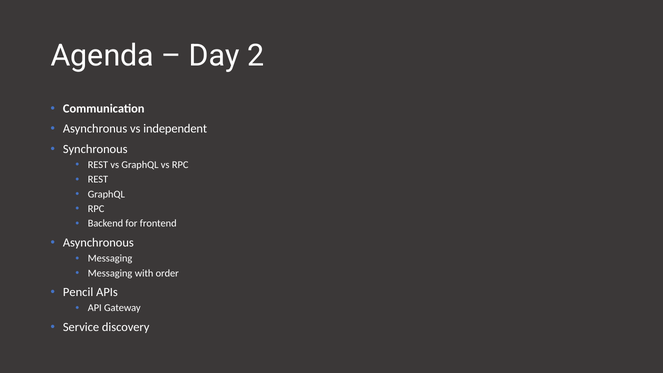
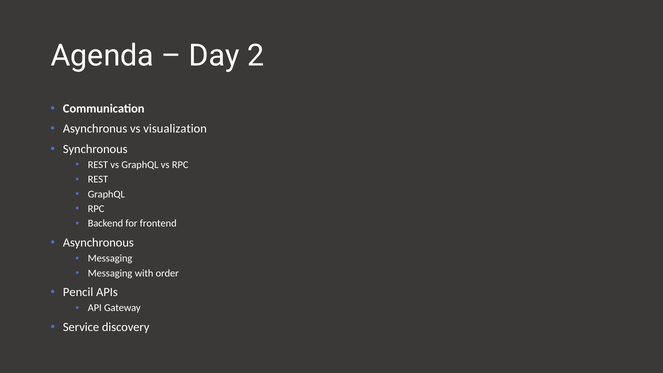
independent: independent -> visualization (175, 129)
